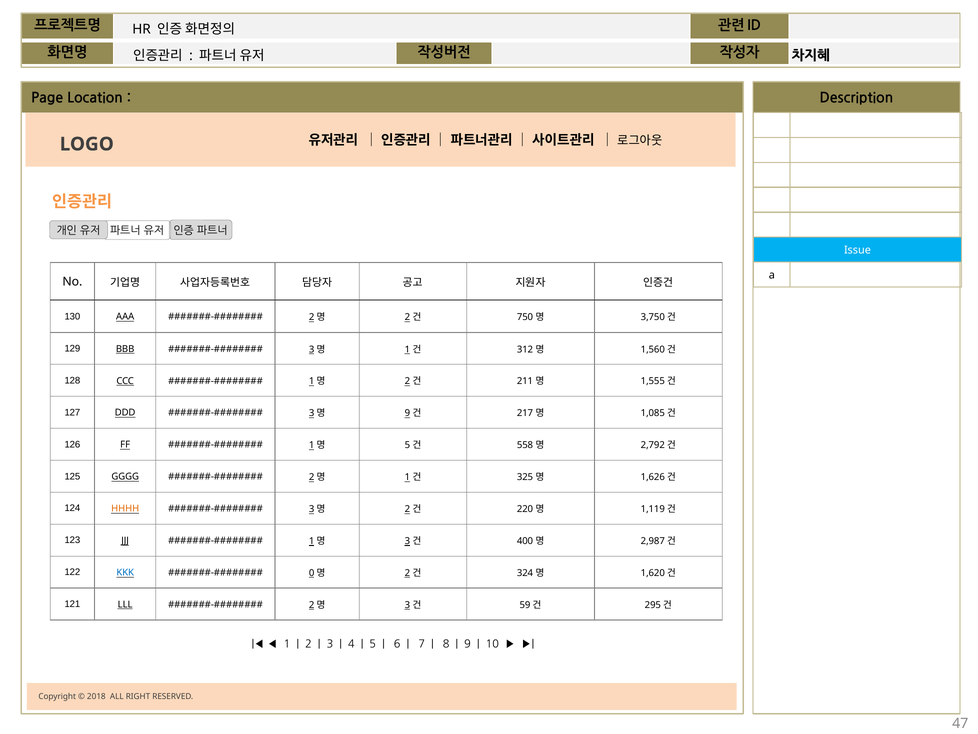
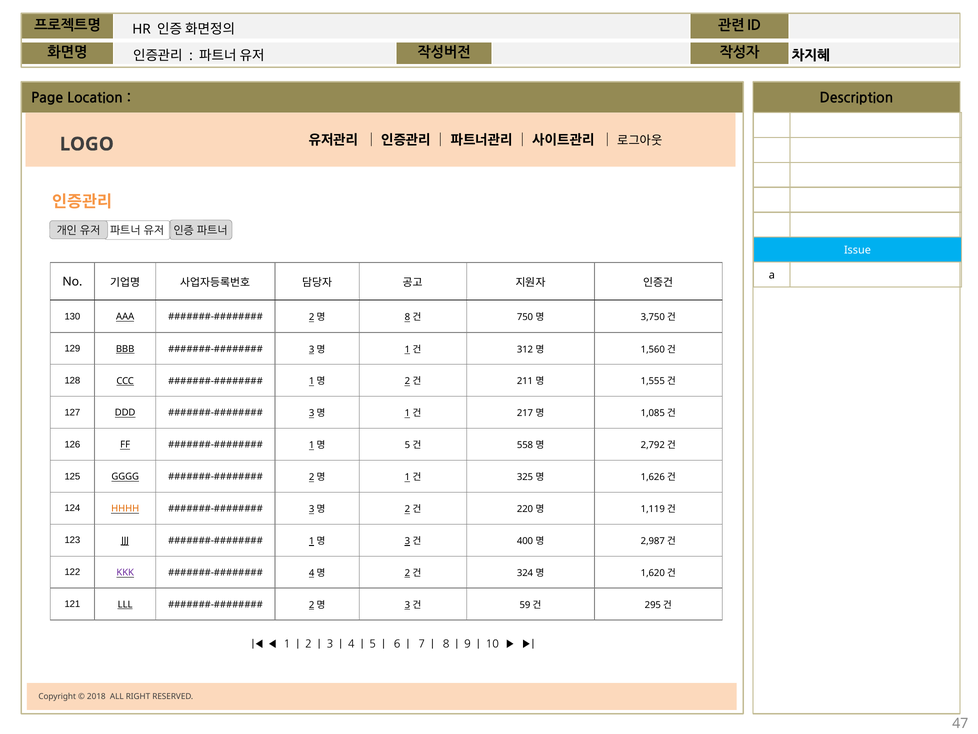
2: 2 -> 8 (407, 317)
9: 9 -> 1 (407, 413)
KKK colour: blue -> purple (125, 572)
0: 0 -> 4 (312, 573)
